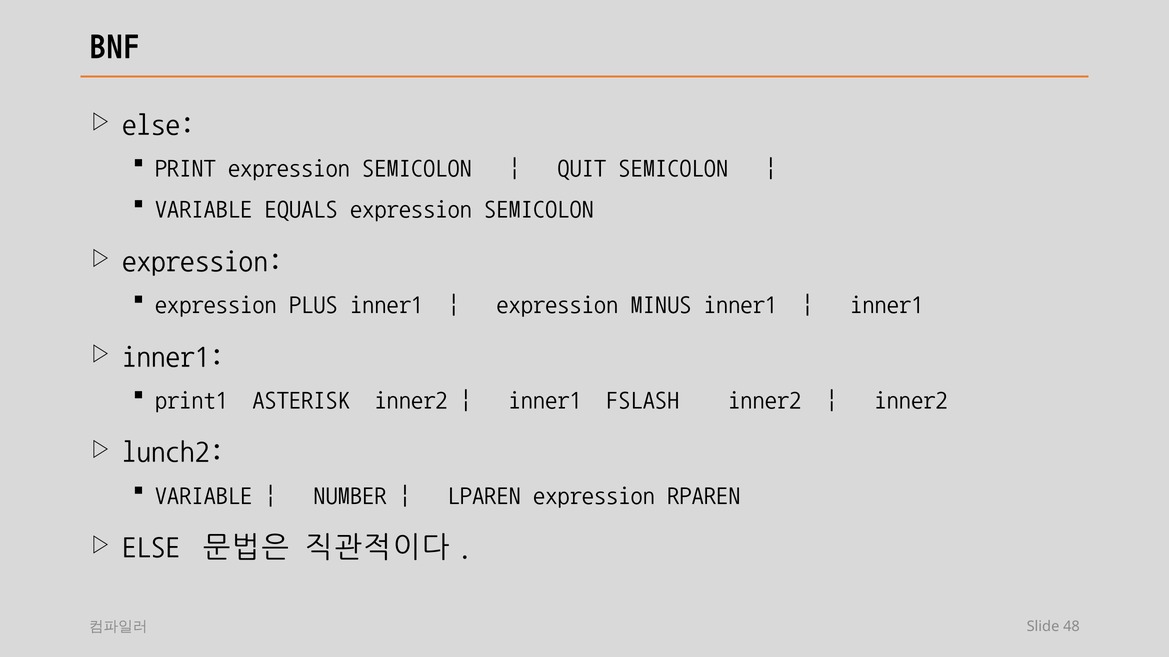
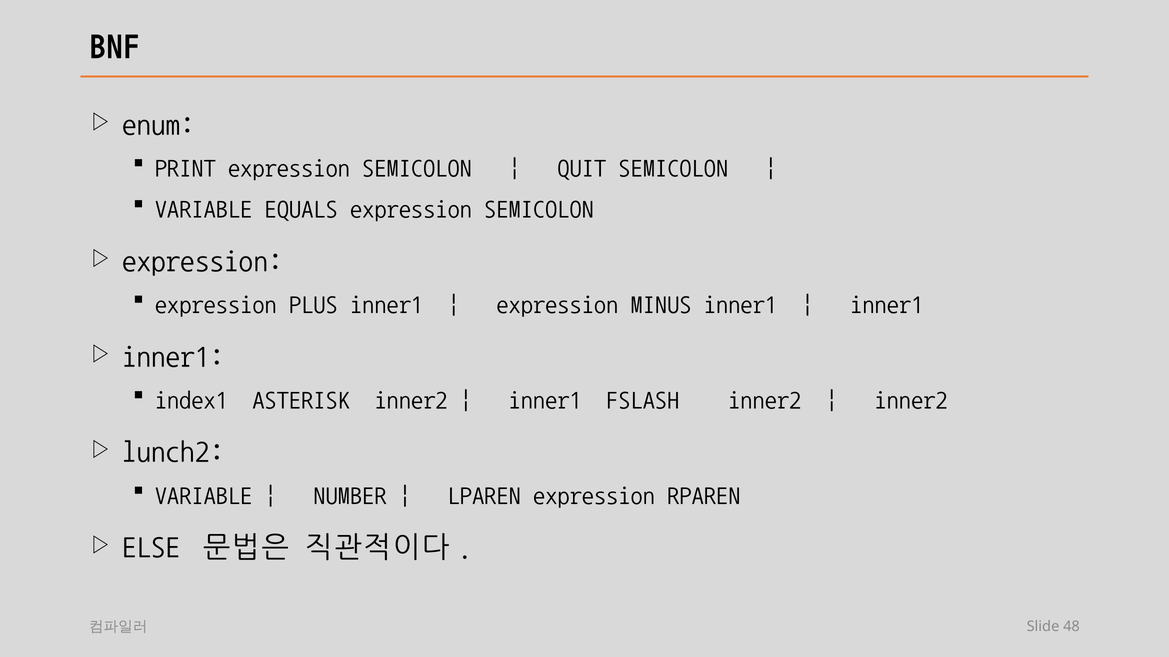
else: else -> enum (159, 124)
print1: print1 -> index1 (191, 400)
